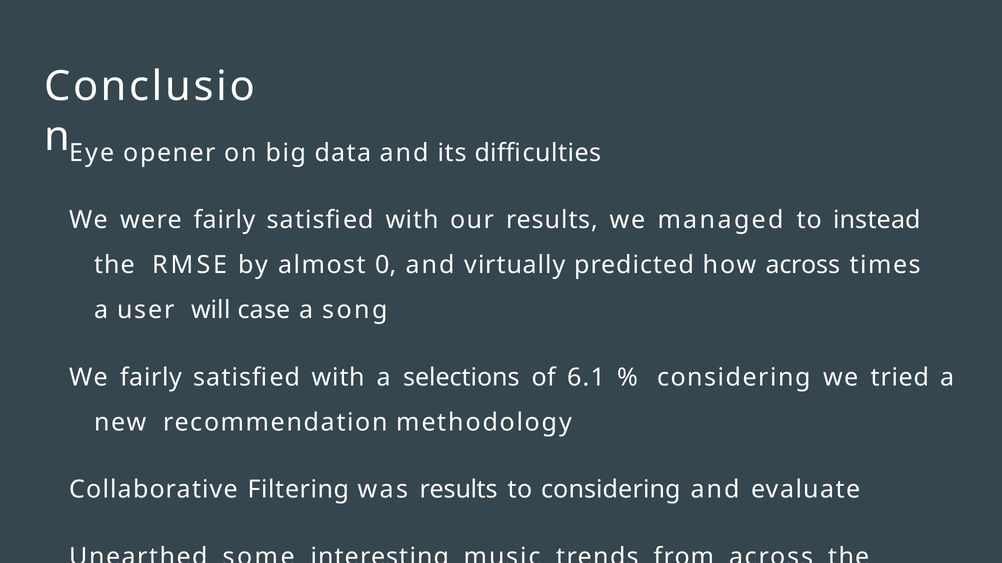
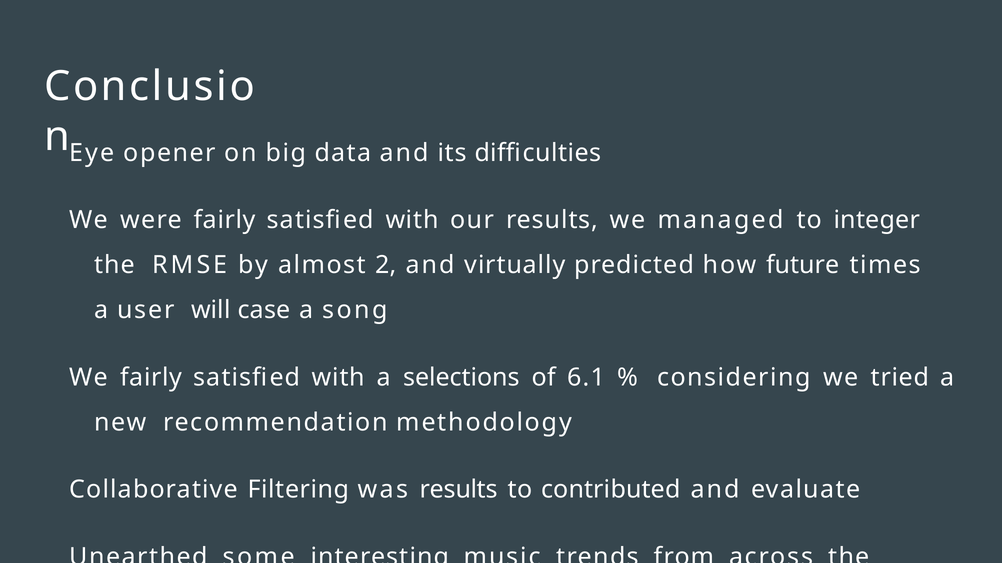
instead: instead -> integer (877, 220)
0: 0 -> 2 (386, 265)
how across: across -> future (803, 265)
to considering: considering -> contributed (611, 490)
